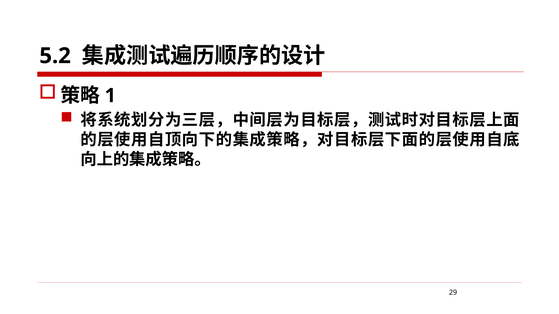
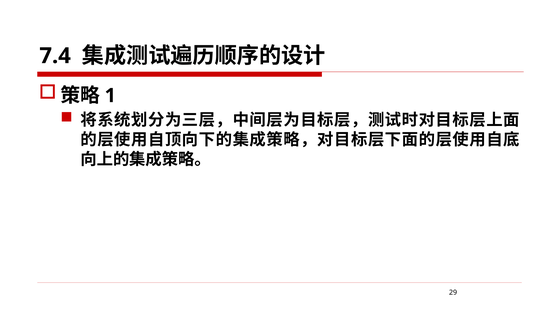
5.2: 5.2 -> 7.4 (55, 56)
